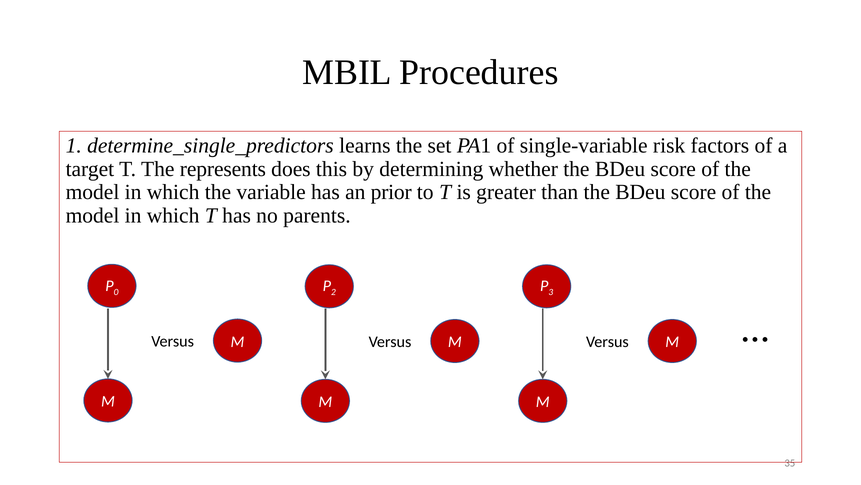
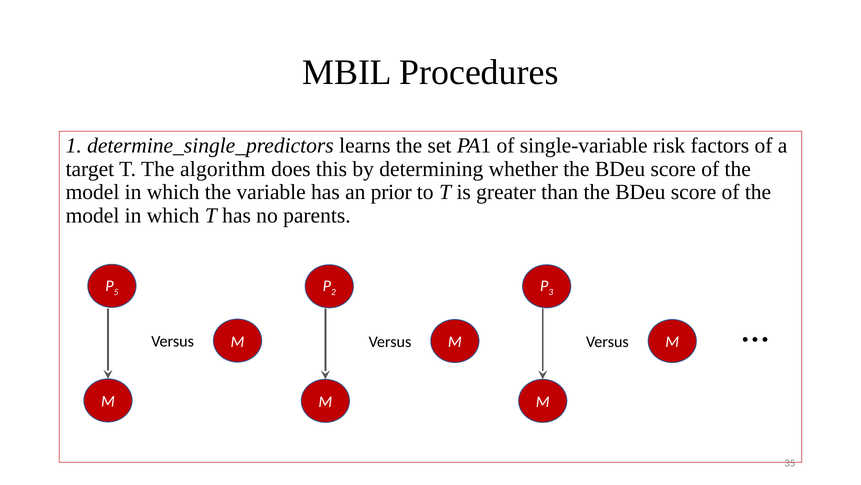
represents: represents -> algorithm (223, 169)
0: 0 -> 5 (116, 292)
